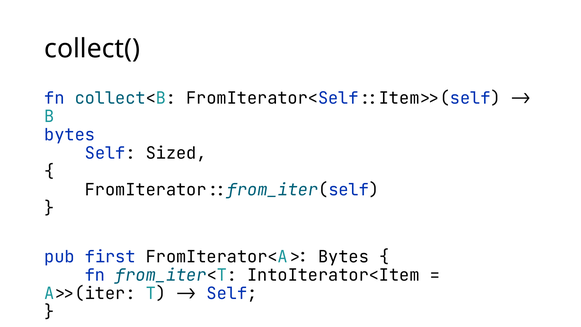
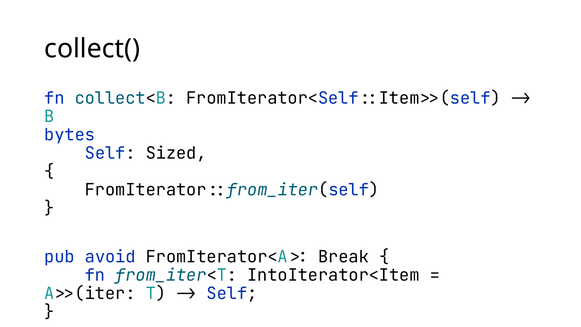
first: first -> avoid (110, 257)
Bytes: Bytes -> Break (344, 257)
